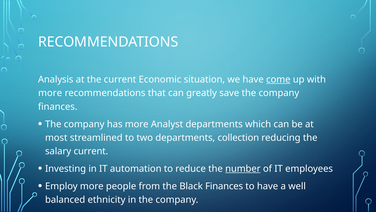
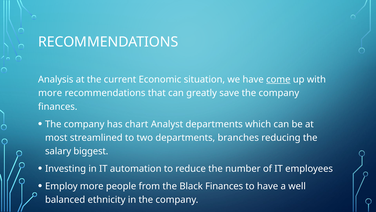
has more: more -> chart (137, 124)
collection: collection -> branches (238, 137)
salary current: current -> biggest (91, 151)
number underline: present -> none (243, 168)
